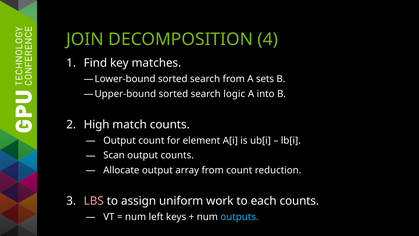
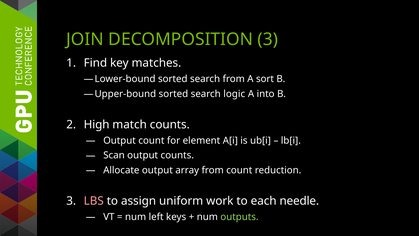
DECOMPOSITION 4: 4 -> 3 (268, 39)
sets: sets -> sort (265, 79)
each counts: counts -> needle (299, 201)
outputs colour: light blue -> light green (239, 217)
